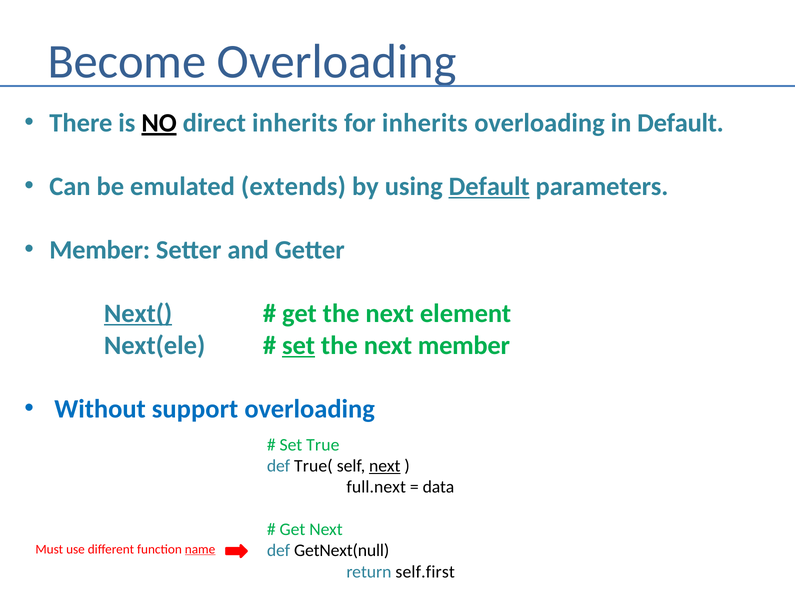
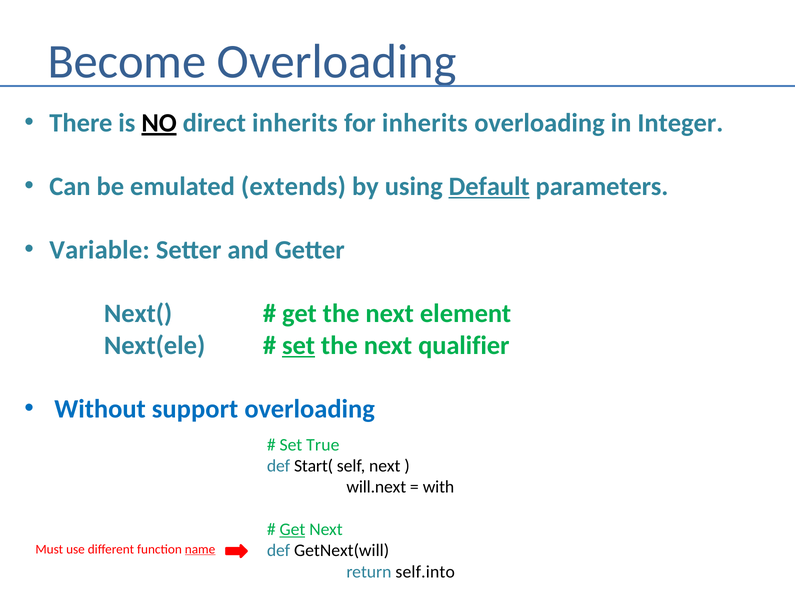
in Default: Default -> Integer (680, 123)
Member: Member -> Variable (100, 250)
Next( underline: present -> none (138, 314)
next member: member -> qualifier (464, 345)
True(: True( -> Start( (314, 466)
next underline: present -> none (385, 466)
full.next: full.next -> will.next (376, 487)
data: data -> with (438, 487)
Get underline: none -> present (292, 530)
GetNext(null: GetNext(null -> GetNext(will (342, 551)
self.first: self.first -> self.into (425, 572)
